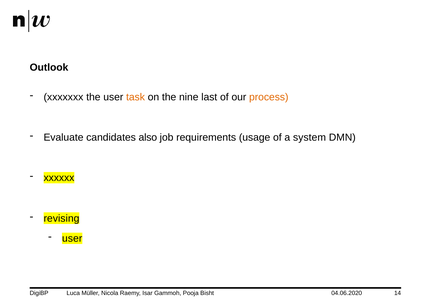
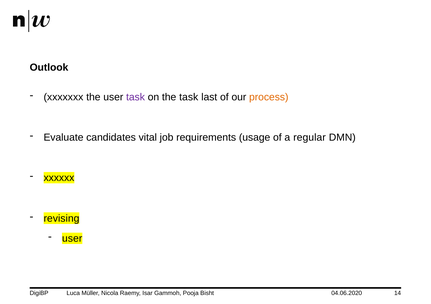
task colour: orange -> purple (136, 97)
the nine: nine -> task (189, 97)
also: also -> vital (148, 138)
system: system -> regular (310, 138)
